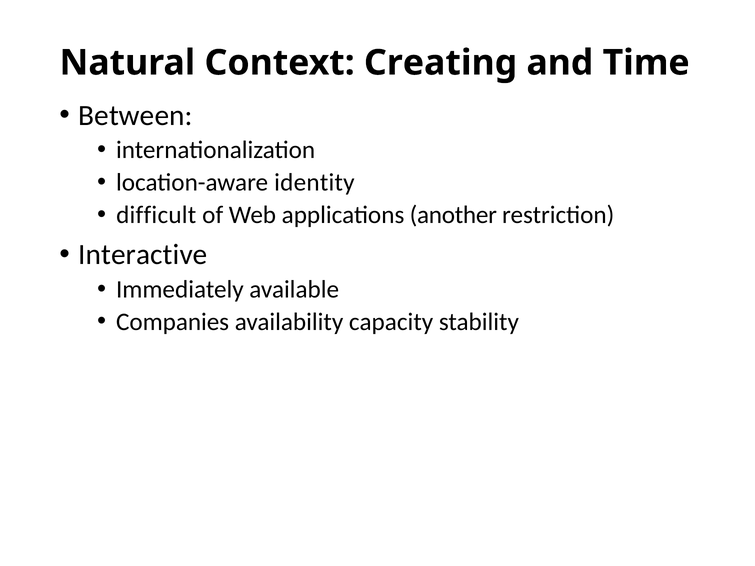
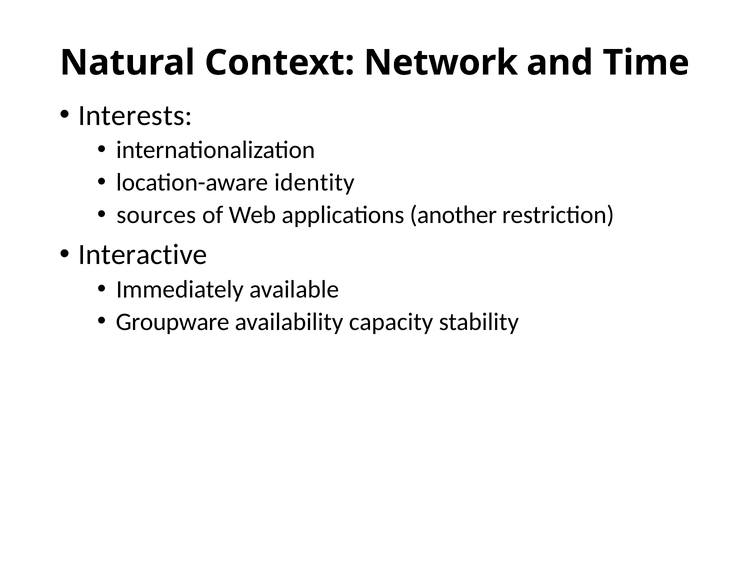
Creating: Creating -> Network (441, 63)
Between: Between -> Interests (135, 115)
difficult: difficult -> sources (156, 215)
Companies: Companies -> Groupware (173, 322)
